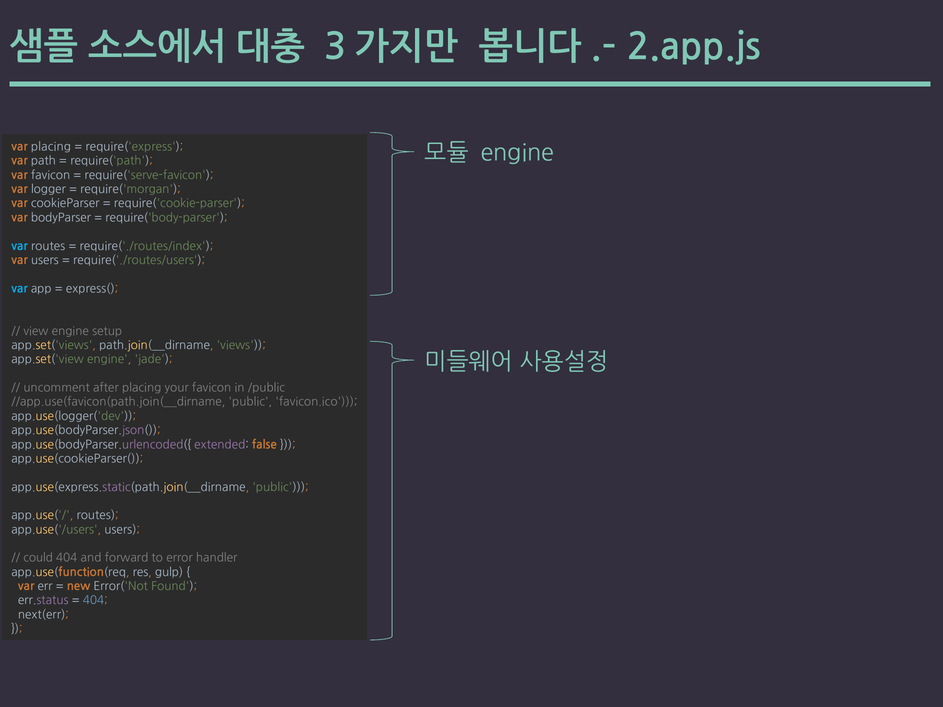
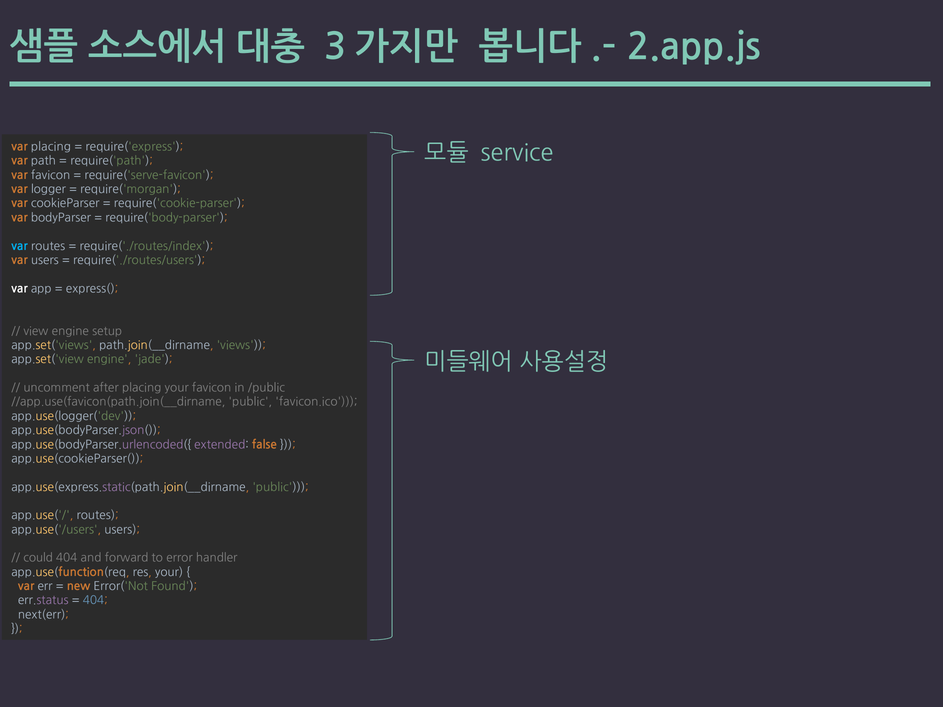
engine: engine -> service (517, 153)
var colour: light blue -> white (19, 289)
res gulp: gulp -> your (169, 572)
